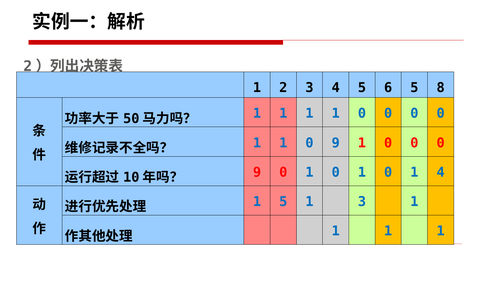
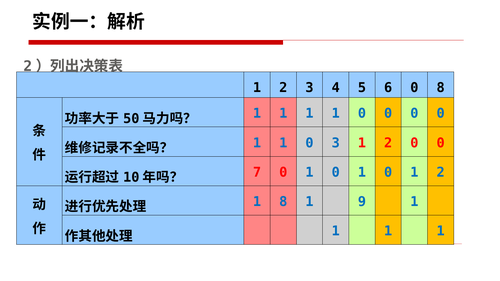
6 5: 5 -> 0 (414, 88)
0 9: 9 -> 3 (336, 143)
0: 0 -> 2 (388, 143)
9: 9 -> 7 (257, 172)
0 1 4: 4 -> 2 (441, 172)
1 5: 5 -> 8 (283, 202)
1 3: 3 -> 9 (362, 202)
